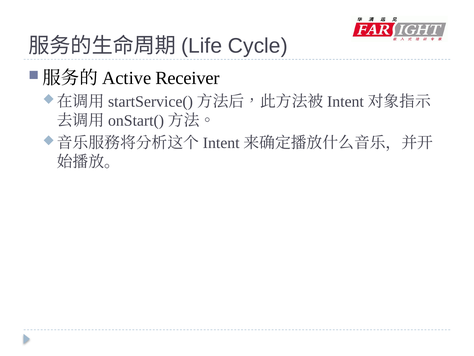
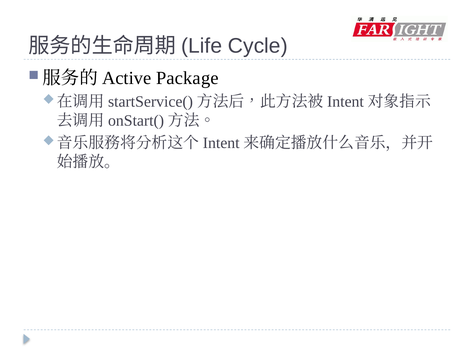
Receiver: Receiver -> Package (187, 78)
